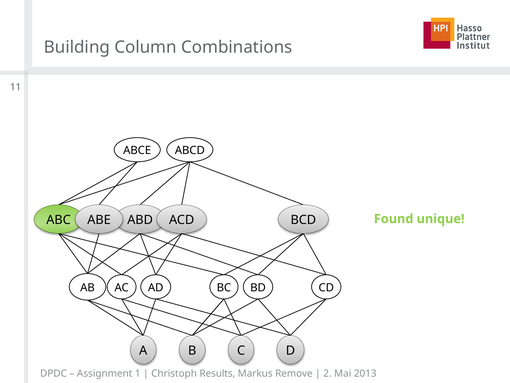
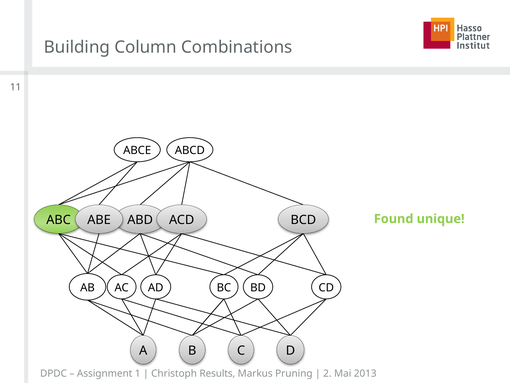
Remove: Remove -> Pruning (294, 373)
